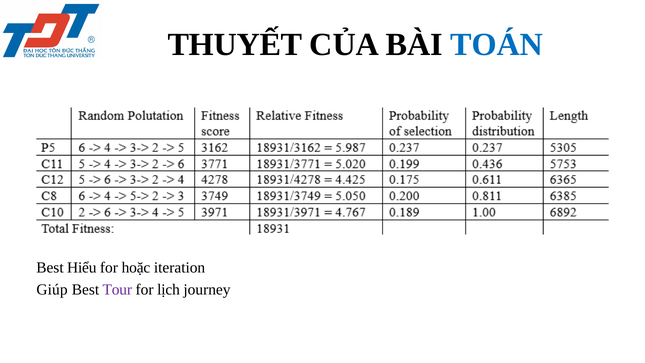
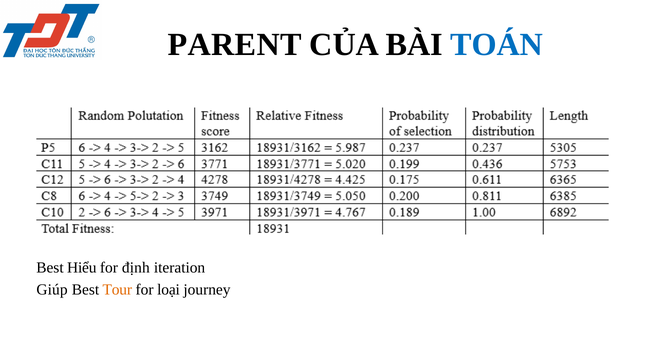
THUYẾT: THUYẾT -> PARENT (235, 45)
hoặc: hoặc -> định (136, 268)
Tour colour: purple -> orange (117, 289)
lịch: lịch -> loại (169, 289)
